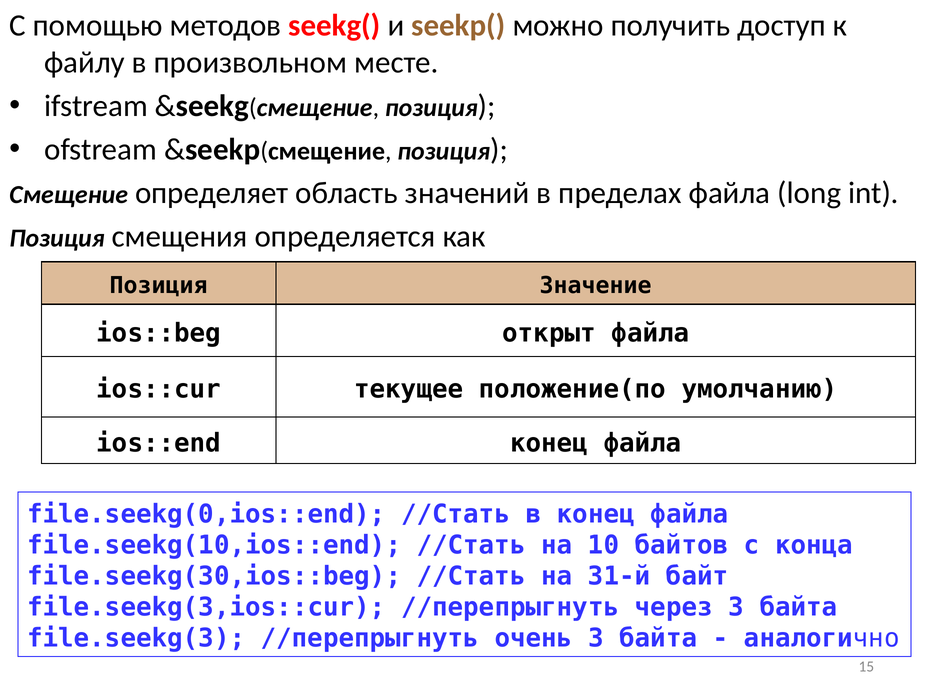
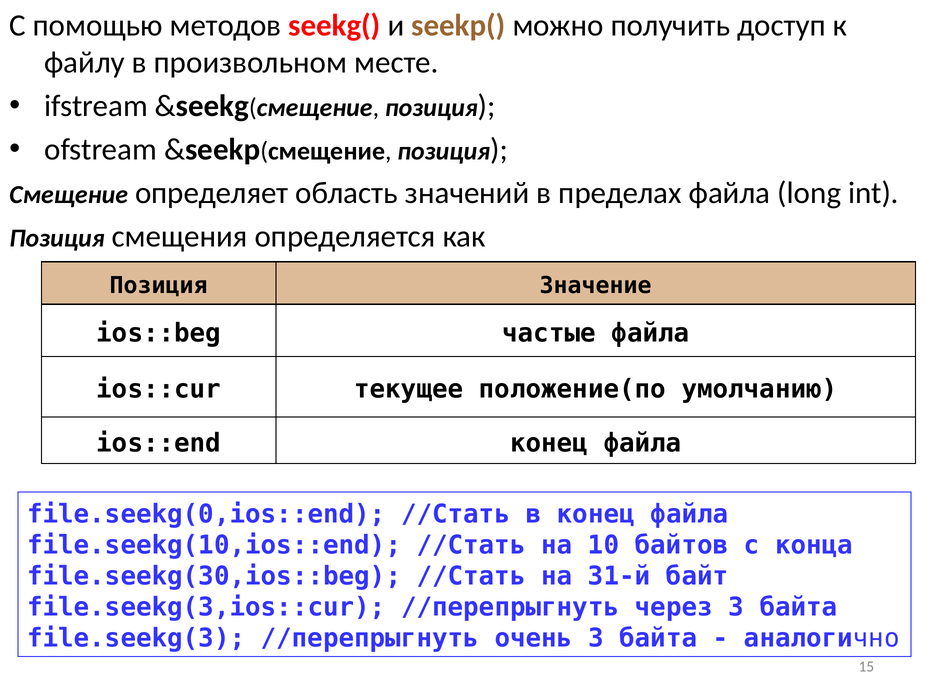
открыт: открыт -> частые (549, 333)
